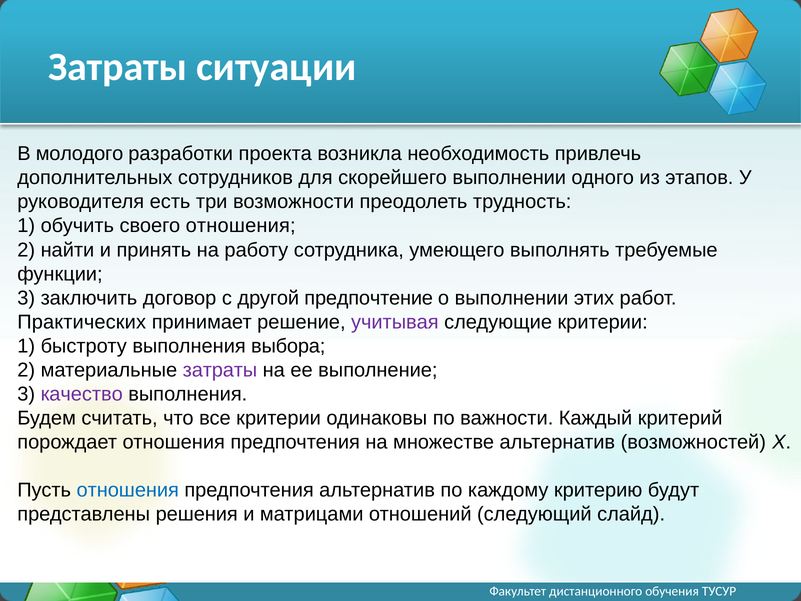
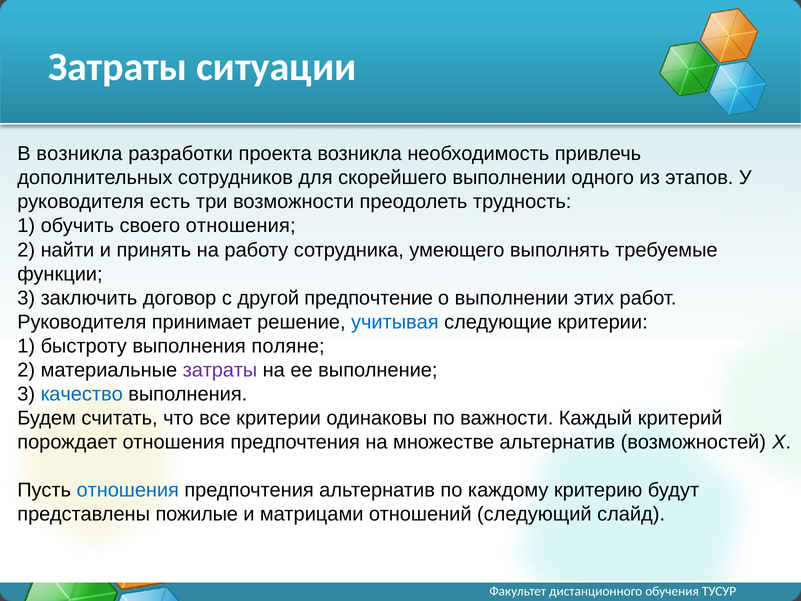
В молодого: молодого -> возникла (79, 154)
Практических: Практических -> Руководителя (82, 322)
учитывая colour: purple -> blue (395, 322)
выбора: выбора -> поляне (288, 346)
качество colour: purple -> blue (82, 394)
решения: решения -> пожилые (197, 514)
